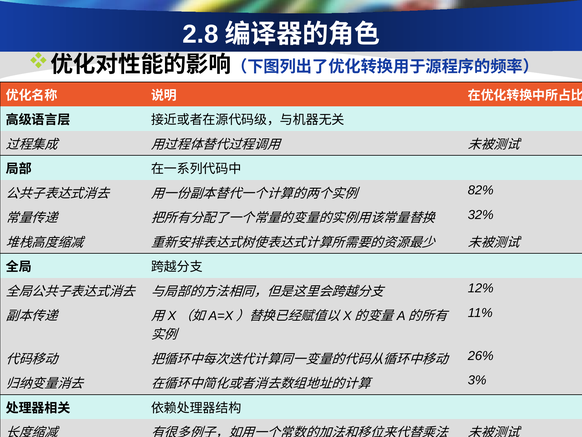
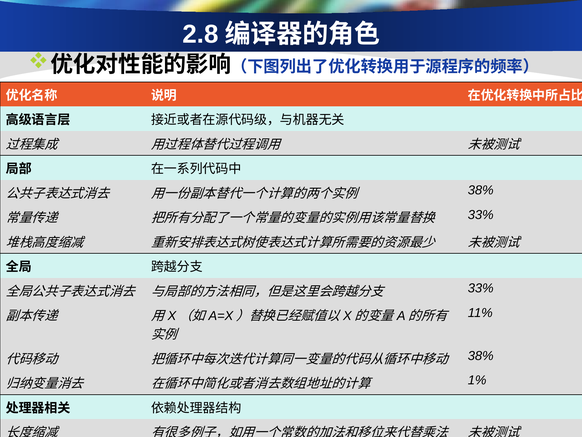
82%: 82% -> 38% (481, 190)
32%: 32% -> 33% (481, 214)
12%: 12% -> 33% (481, 288)
26%: 26% -> 38% (481, 355)
3%: 3% -> 1% (477, 380)
